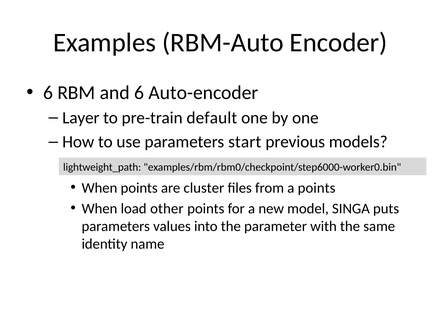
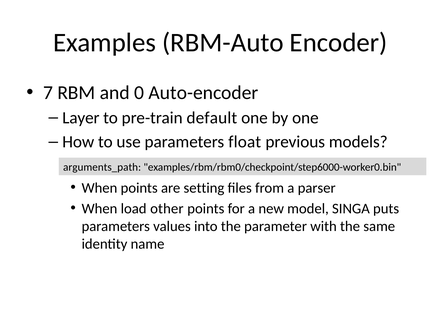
6: 6 -> 7 (48, 93)
and 6: 6 -> 0 (139, 93)
start: start -> float (245, 142)
lightweight_path: lightweight_path -> arguments_path (102, 167)
cluster: cluster -> setting (204, 188)
a points: points -> parser (317, 188)
